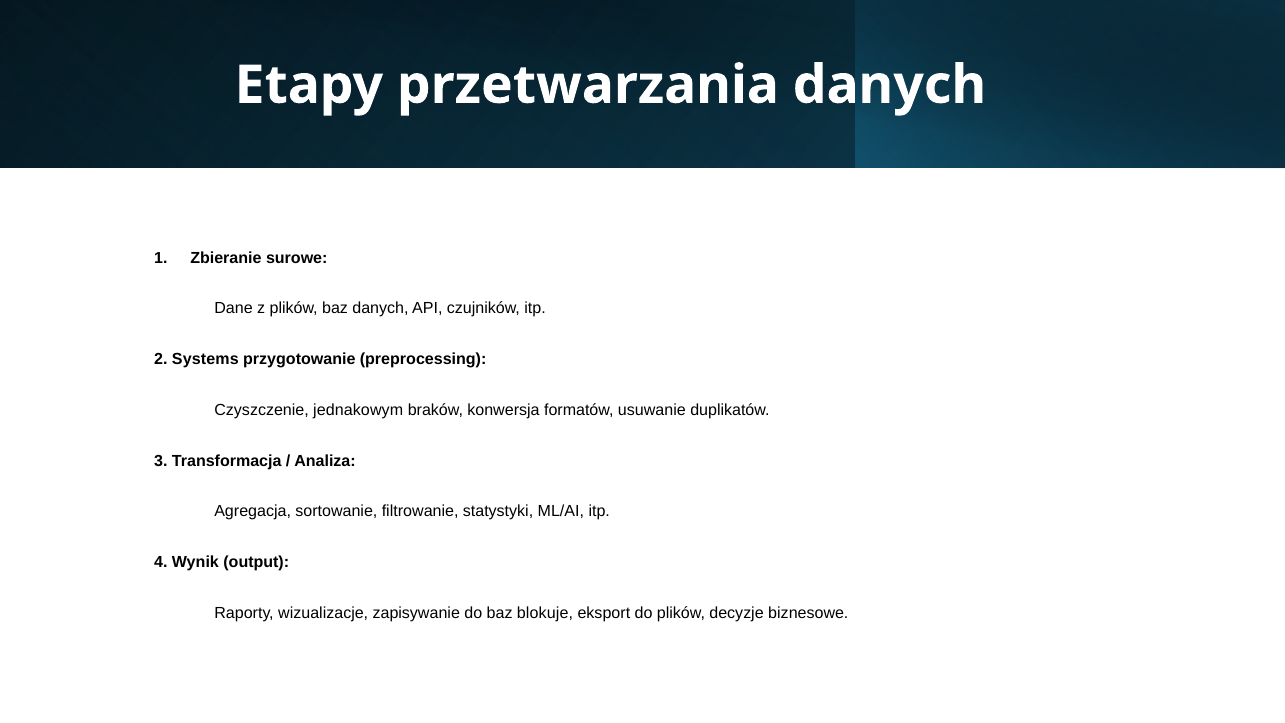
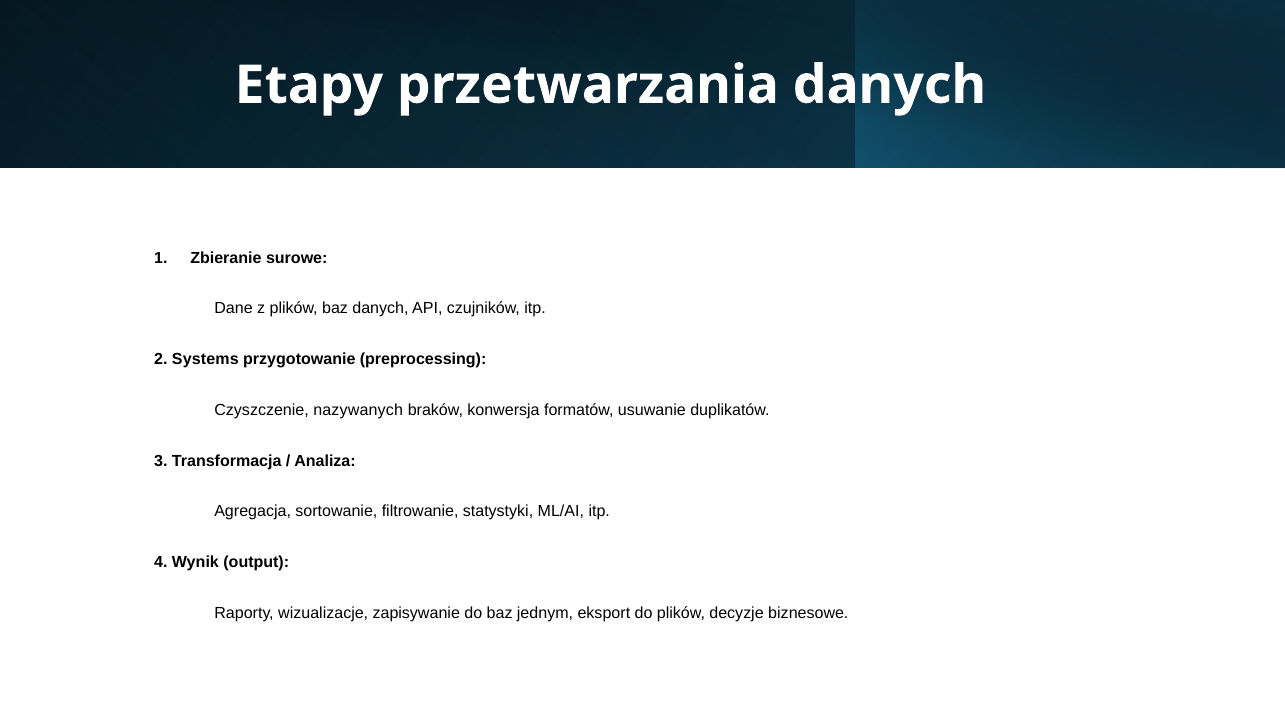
jednakowym: jednakowym -> nazywanych (358, 410)
blokuje: blokuje -> jednym (545, 613)
